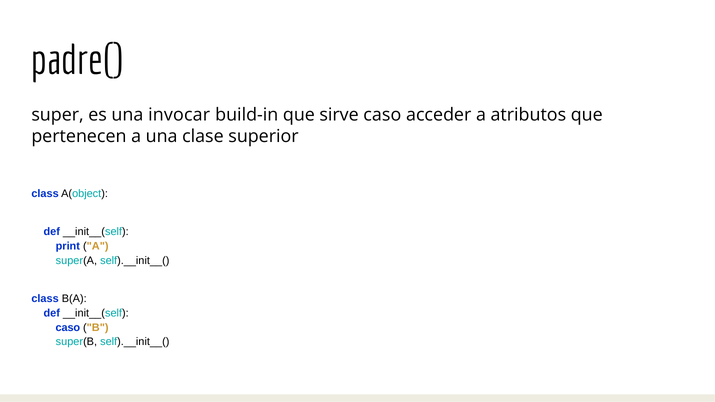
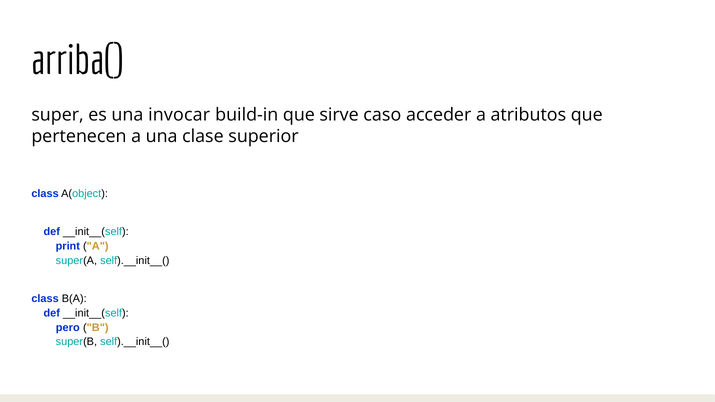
padre(: padre( -> arriba( (78, 60)
caso: caso -> pero (68, 328)
